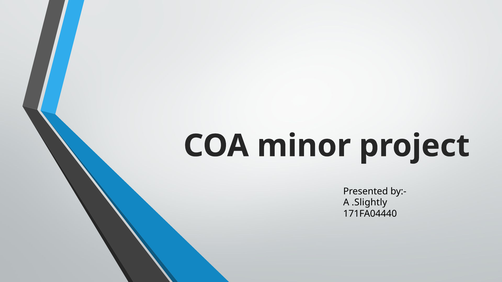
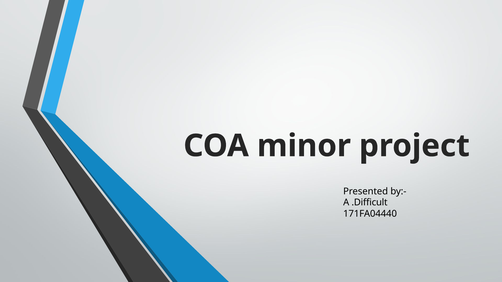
.Slightly: .Slightly -> .Difficult (370, 203)
